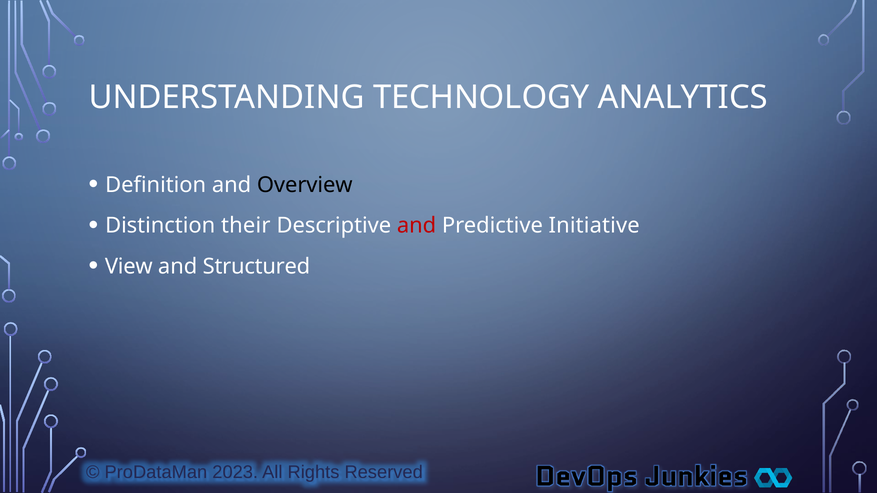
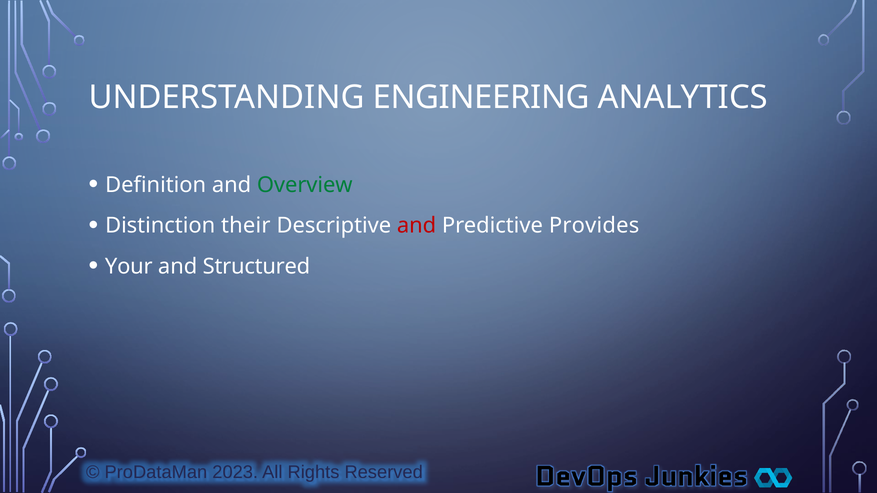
TECHNOLOGY: TECHNOLOGY -> ENGINEERING (481, 97)
Overview colour: black -> green (305, 185)
Initiative: Initiative -> Provides (594, 226)
View: View -> Your (129, 266)
